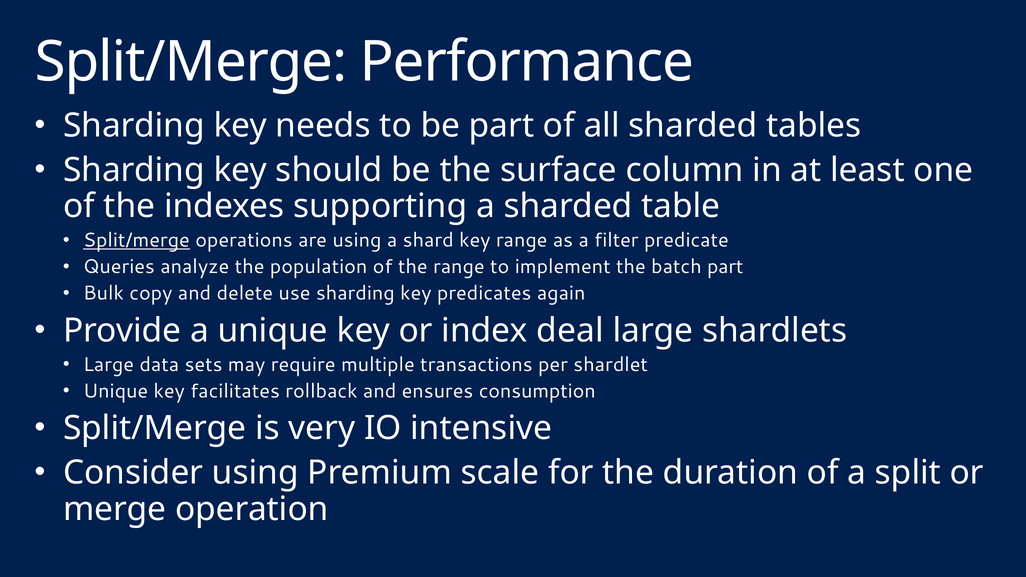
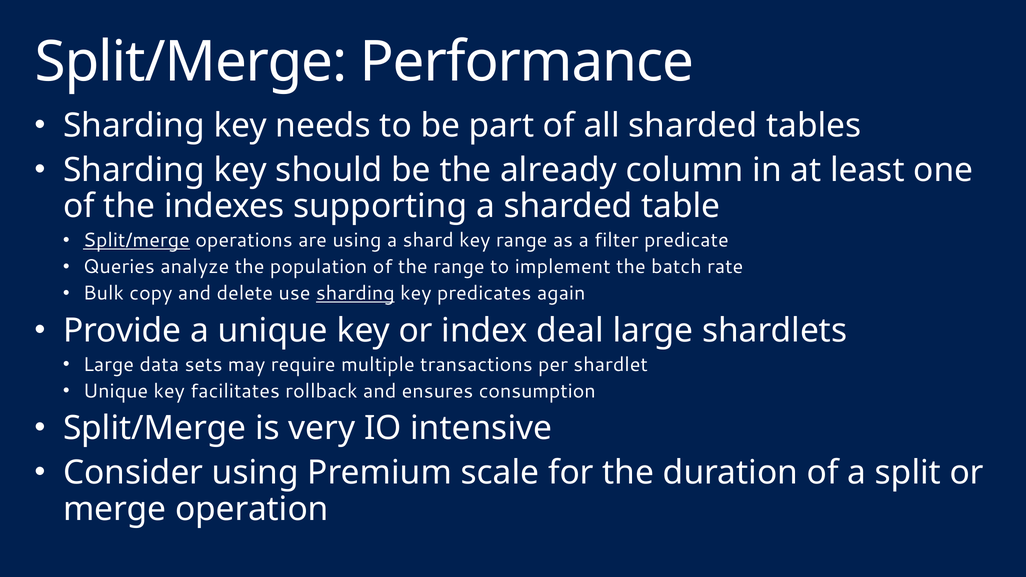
surface: surface -> already (559, 170)
batch part: part -> rate (725, 267)
sharding underline: none -> present (355, 293)
